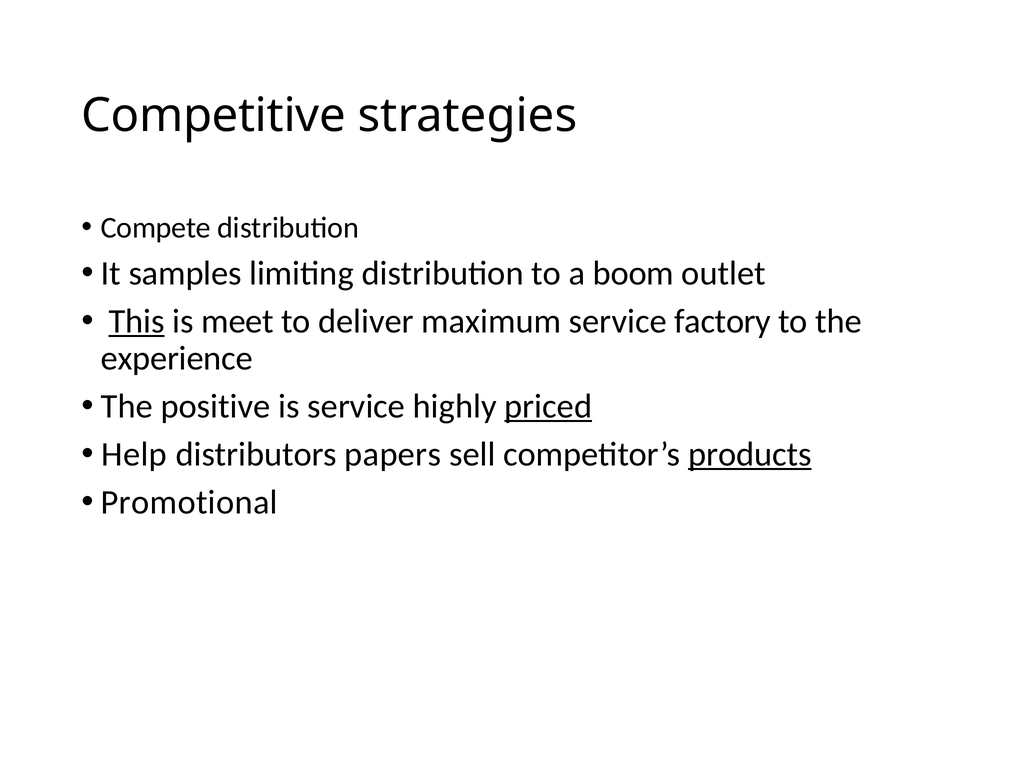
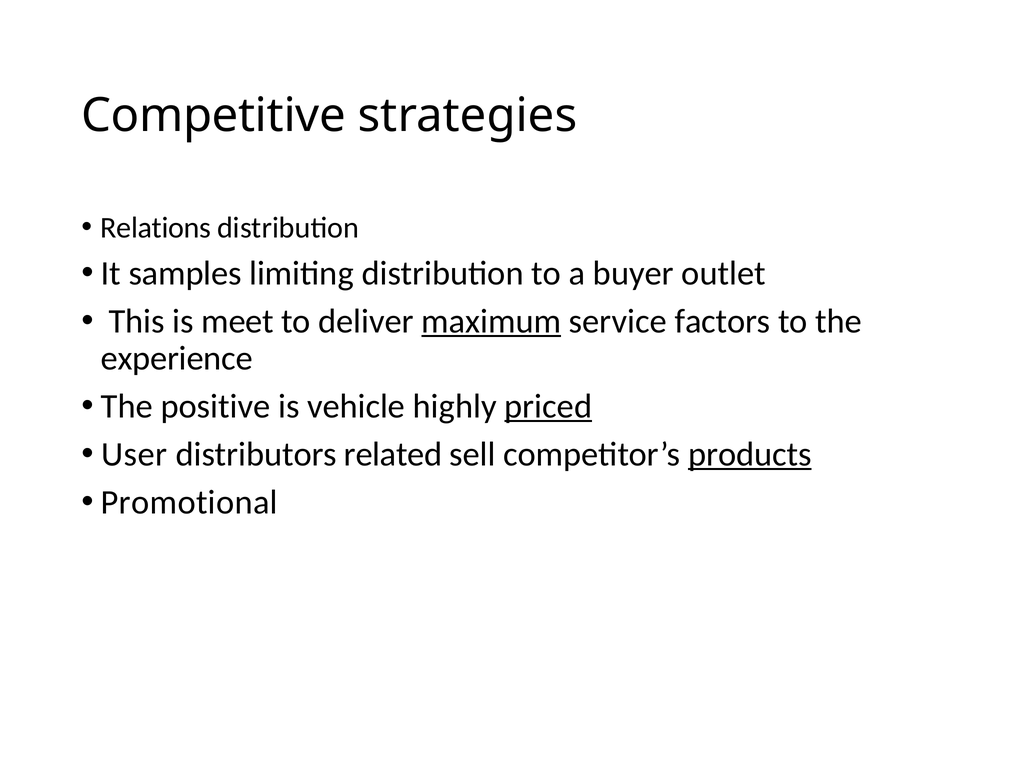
Compete: Compete -> Relations (156, 228)
boom: boom -> buyer (633, 273)
This underline: present -> none (137, 321)
maximum underline: none -> present (491, 321)
factory: factory -> factors (723, 321)
is service: service -> vehicle (356, 407)
Help: Help -> User (134, 455)
papers: papers -> related (393, 455)
